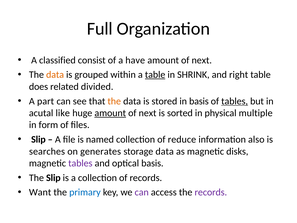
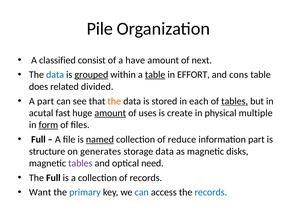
Full: Full -> Pile (100, 29)
data colour: orange -> blue (55, 75)
grouped underline: none -> present (91, 75)
SHRINK: SHRINK -> EFFORT (193, 75)
right: right -> cons (239, 75)
in basis: basis -> each (199, 101)
like: like -> fast (63, 113)
next: next -> uses (148, 113)
sorted: sorted -> create (180, 113)
form underline: none -> present (48, 125)
Slip: Slip -> Full (38, 139)
named underline: none -> present (100, 139)
information also: also -> part (256, 139)
searches: searches -> structure (47, 151)
optical basis: basis -> need (152, 163)
The Slip: Slip -> Full (53, 178)
can colour: purple -> blue (142, 192)
records colour: purple -> blue (211, 192)
